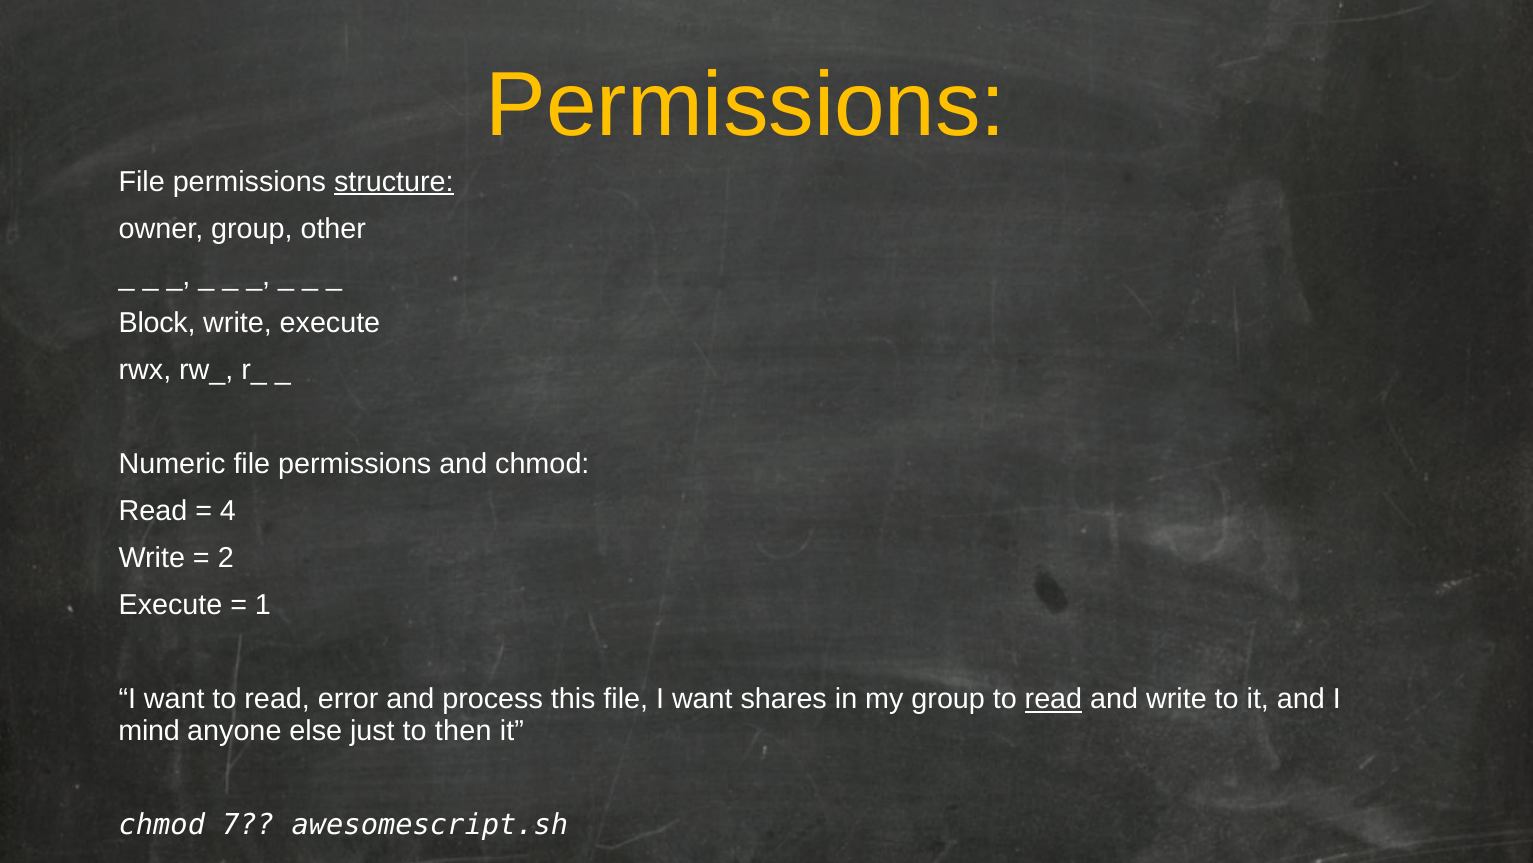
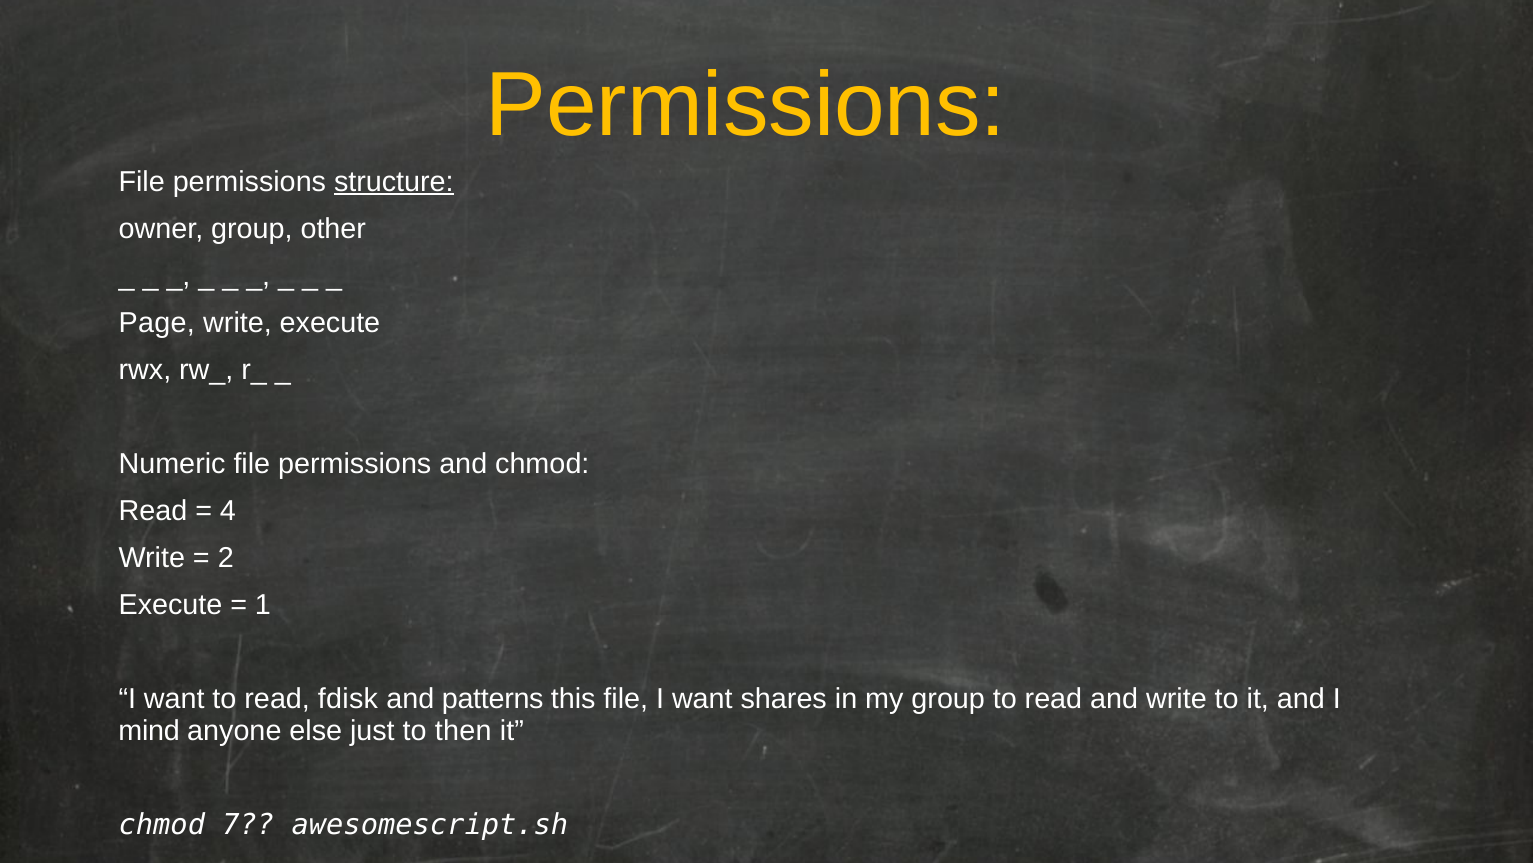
Block: Block -> Page (157, 323)
error: error -> fdisk (348, 699)
process: process -> patterns (493, 699)
read underline: present -> none (1053, 699)
